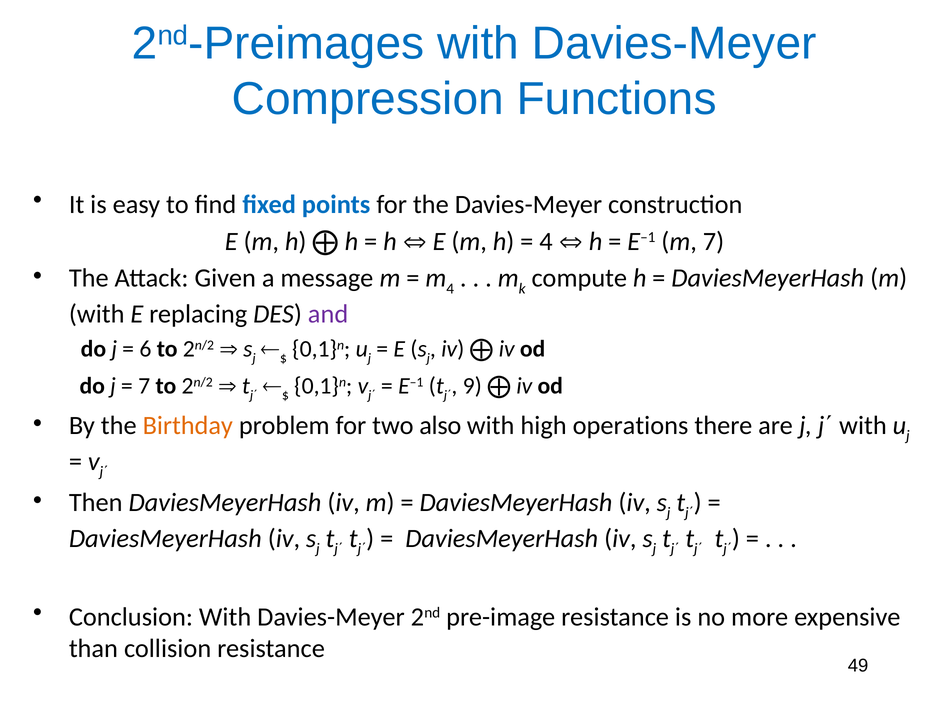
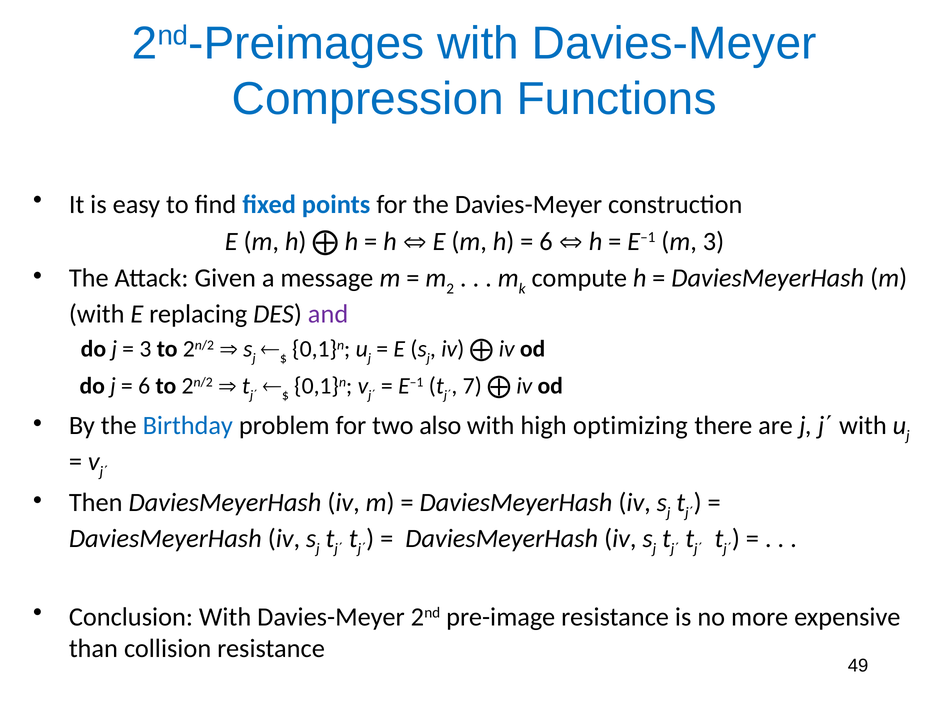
4: 4 -> 6 (546, 241)
m 7: 7 -> 3 (713, 241)
m 4: 4 -> 2 (450, 288)
6: 6 -> 3 (145, 349)
7: 7 -> 6 (144, 386)
9: 9 -> 7 (472, 386)
Birthday colour: orange -> blue (188, 425)
operations: operations -> optimizing (630, 425)
